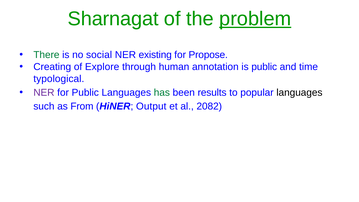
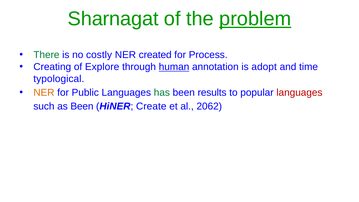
social: social -> costly (99, 55)
existing: existing -> created (155, 55)
Propose: Propose -> Process (208, 55)
human underline: none -> present (174, 67)
is public: public -> adopt (264, 67)
NER colour: purple -> orange (44, 93)
languages colour: black -> red (299, 93)
as From: From -> Been (82, 106)
Output: Output -> Create (151, 106)
2082: 2082 -> 2062 (209, 106)
